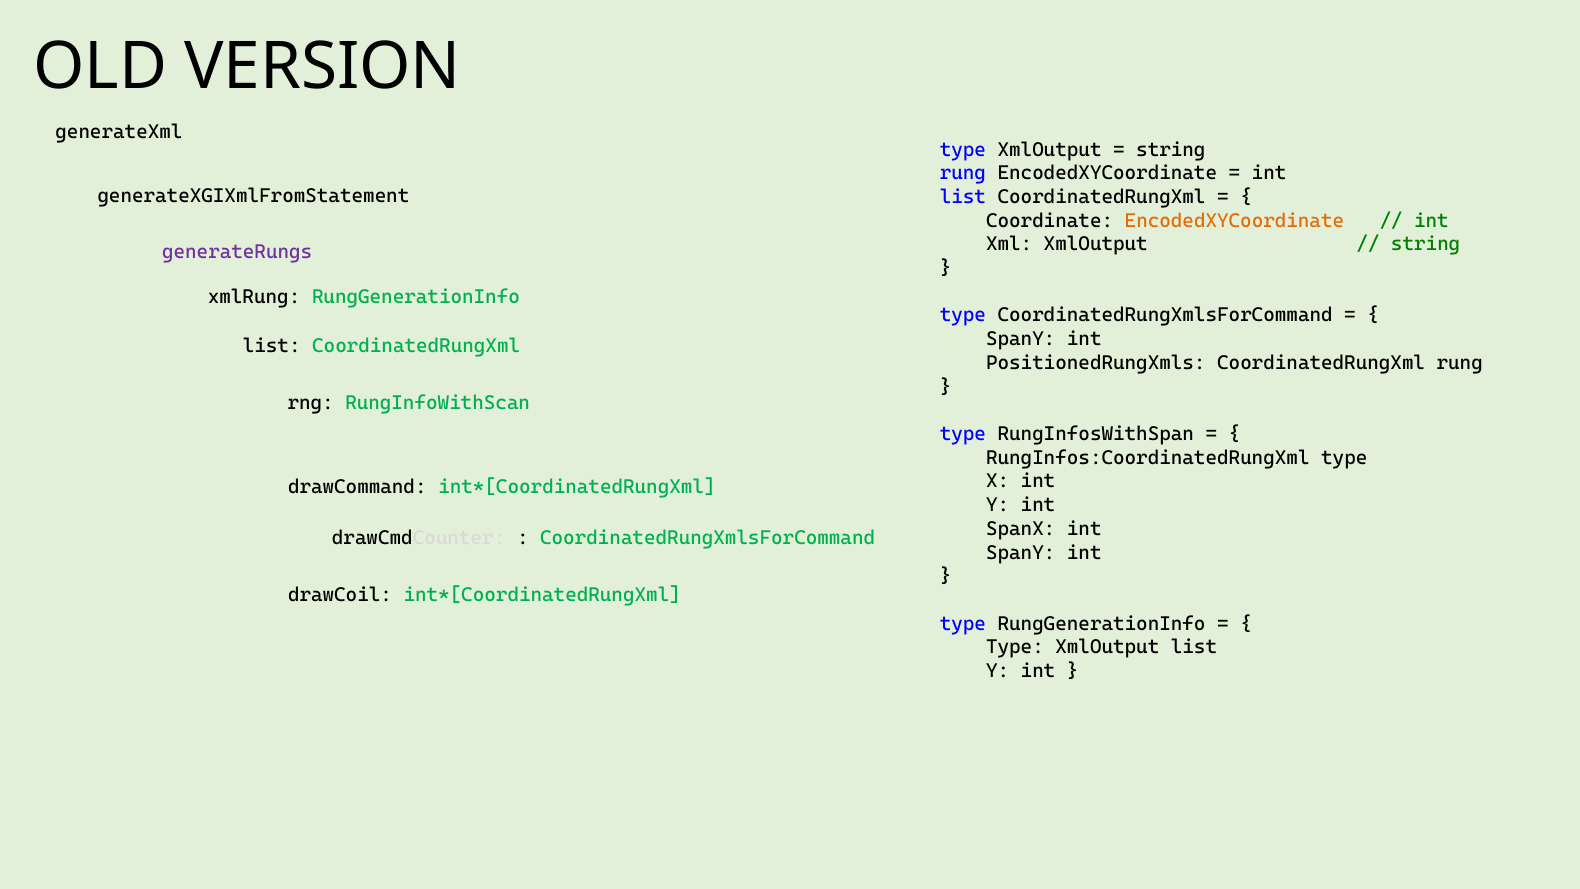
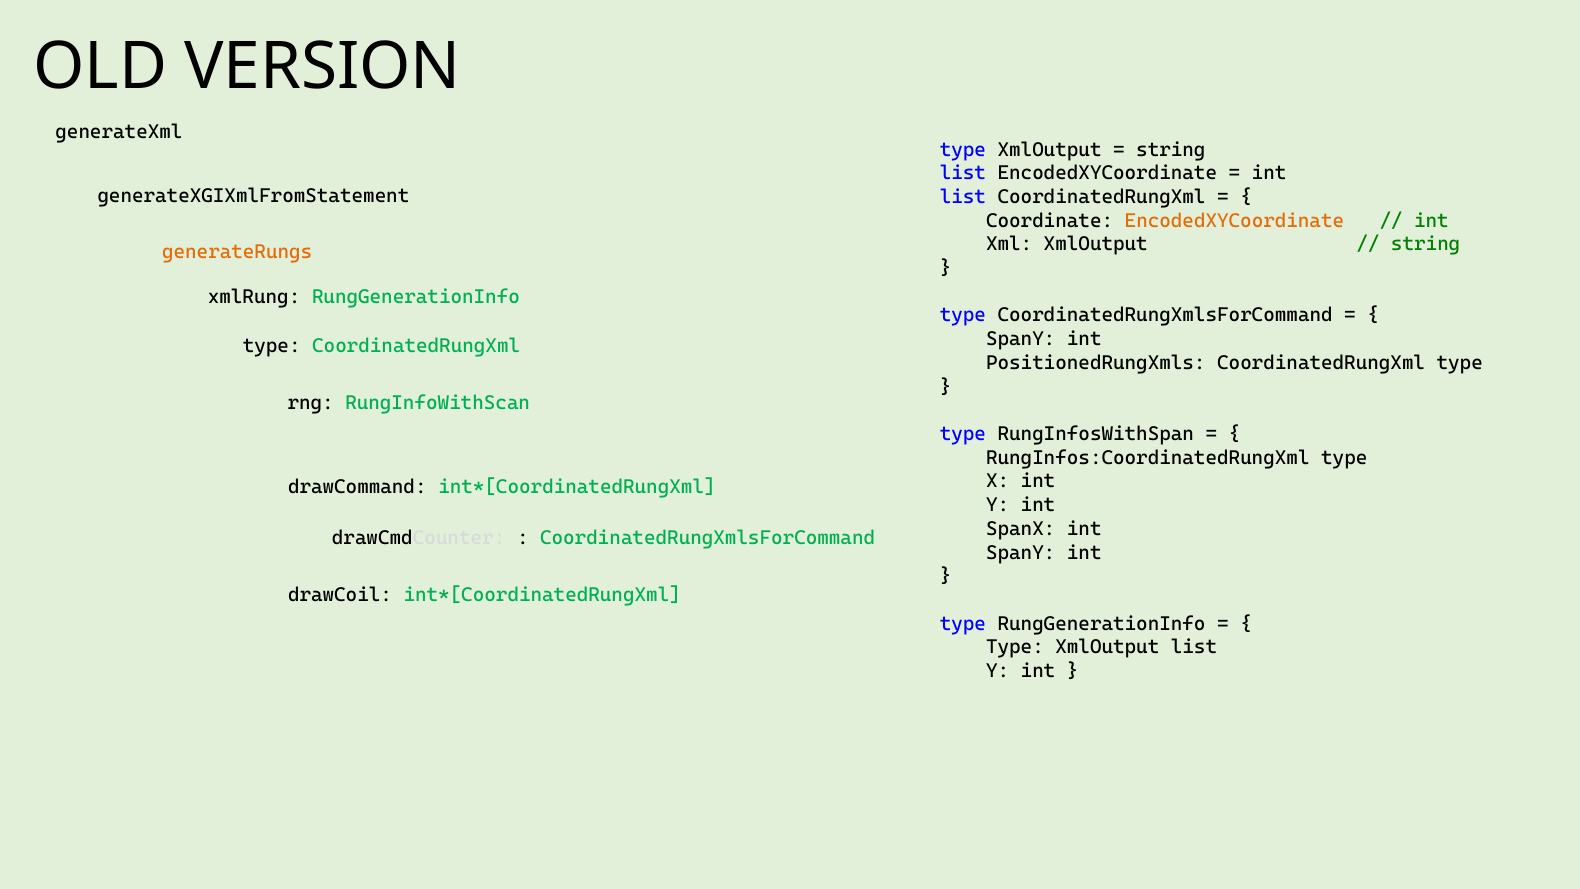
rung: rung -> list (963, 173)
generateRungs colour: purple -> orange (237, 252)
list: list -> type (272, 346)
CoordinatedRungXml rung: rung -> type (1460, 363)
